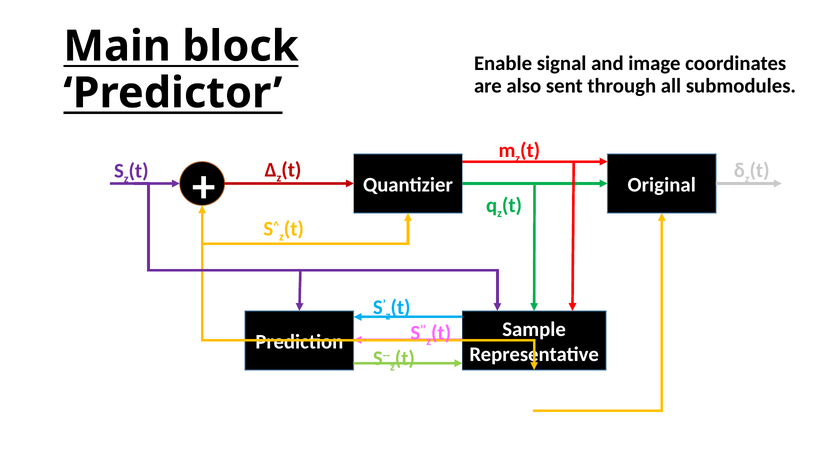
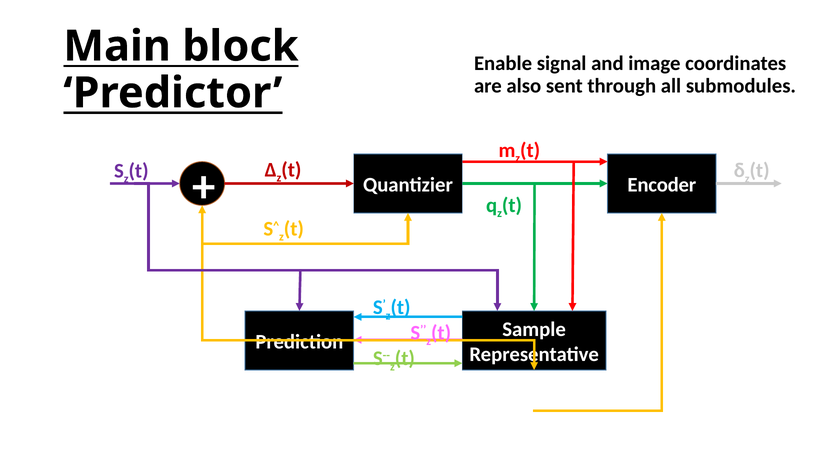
Original: Original -> Encoder (662, 185)
